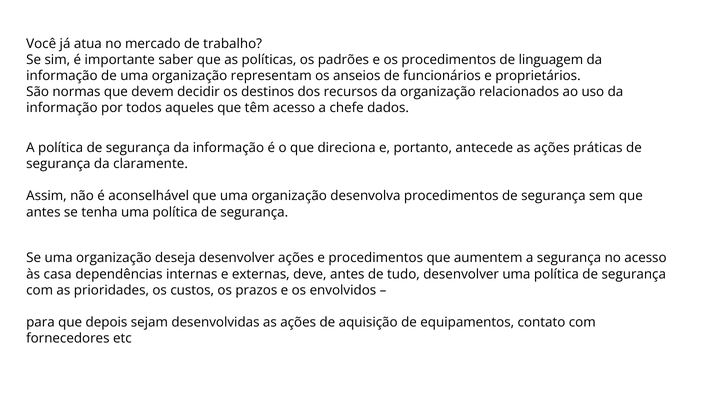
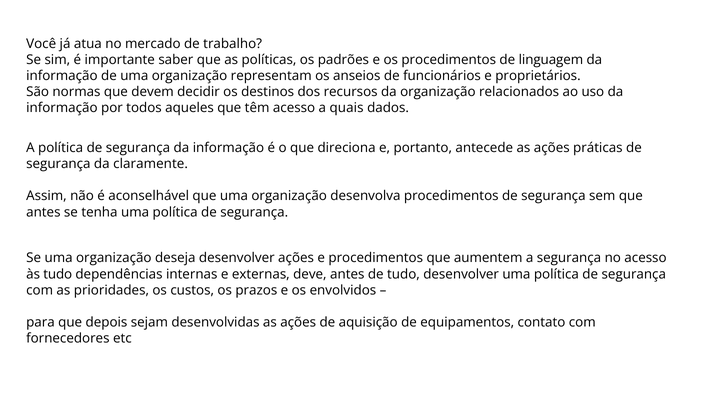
chefe: chefe -> quais (347, 108)
às casa: casa -> tudo (58, 274)
